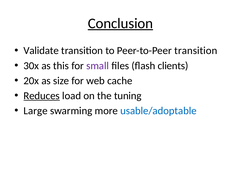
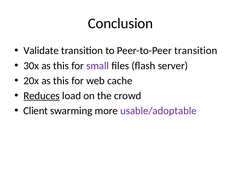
Conclusion underline: present -> none (120, 23)
clients: clients -> server (173, 66)
20x as size: size -> this (61, 81)
tuning: tuning -> crowd (128, 96)
Large: Large -> Client (36, 111)
usable/adoptable colour: blue -> purple (158, 111)
